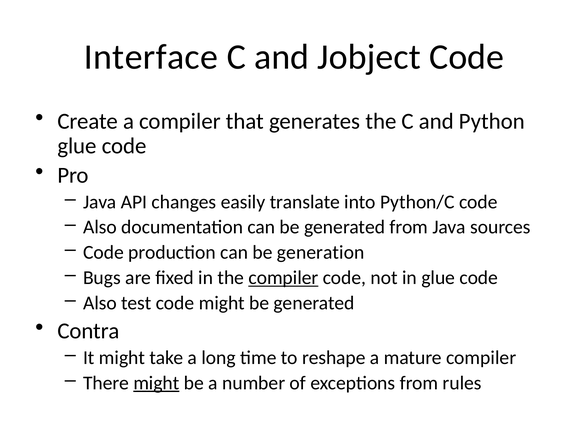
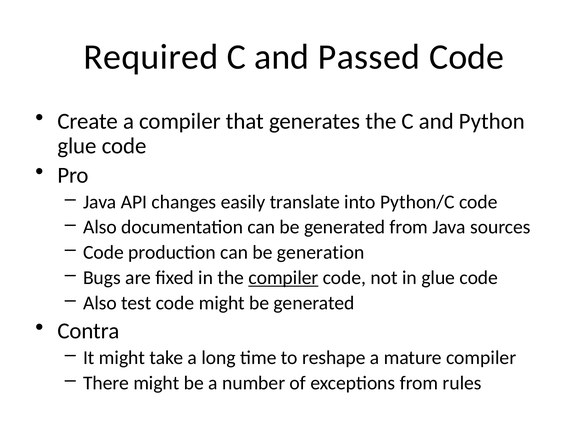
Interface: Interface -> Required (151, 57)
Jobject: Jobject -> Passed (369, 57)
might underline: present -> none (156, 383)
